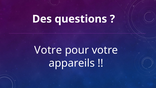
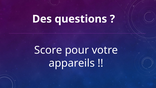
Votre: Votre -> Score (48, 50)
